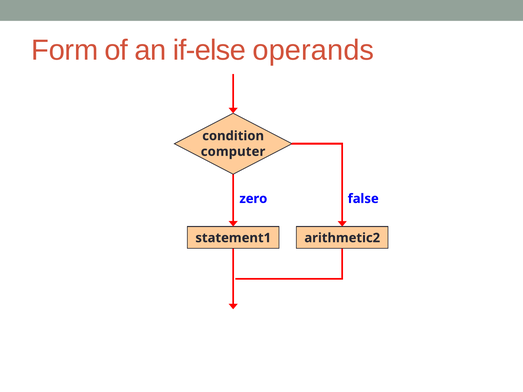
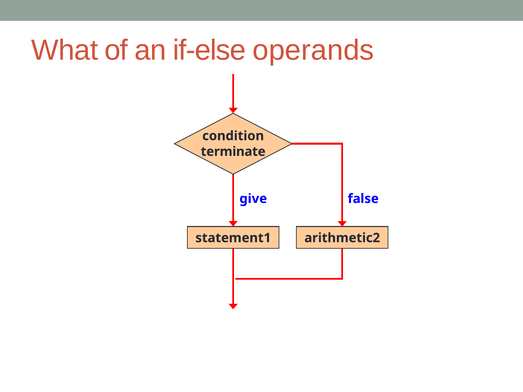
Form: Form -> What (65, 50)
computer: computer -> terminate (233, 152)
zero: zero -> give (253, 199)
